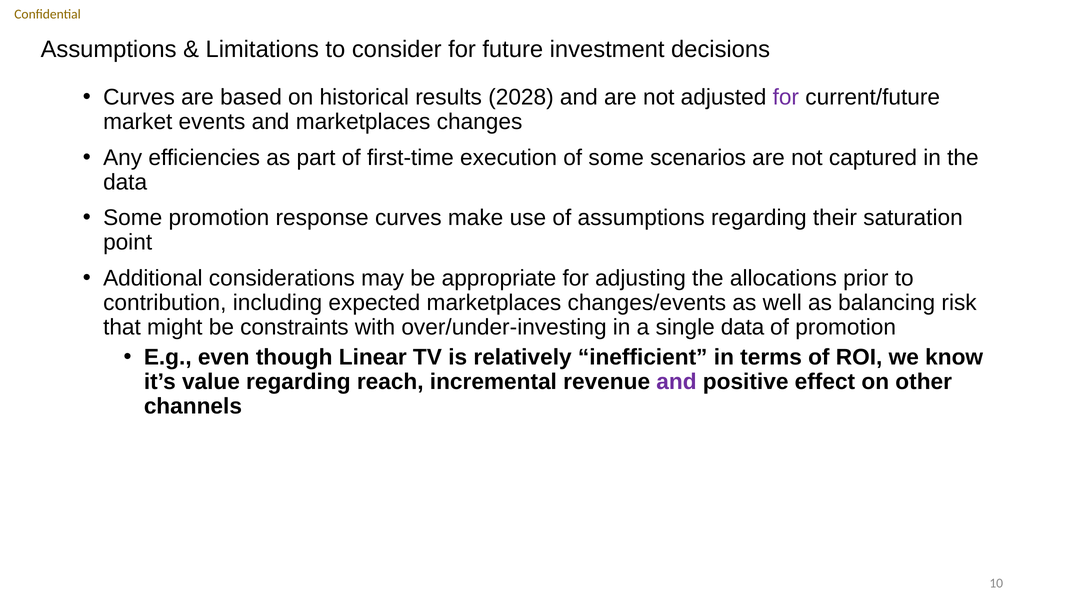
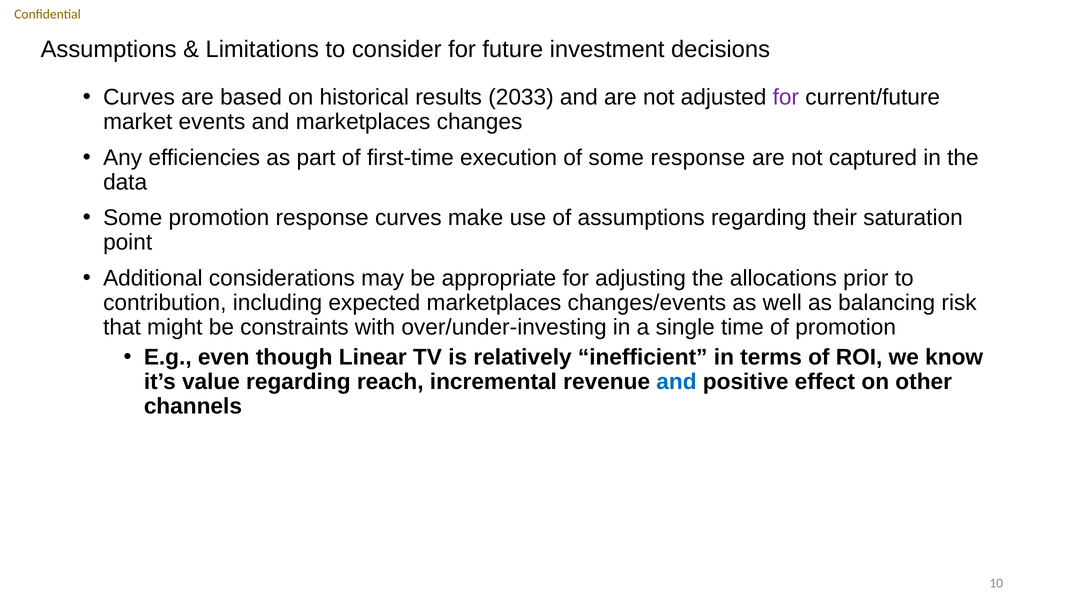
2028: 2028 -> 2033 (521, 97)
some scenarios: scenarios -> response (698, 158)
single data: data -> time (742, 327)
and colour: purple -> blue (676, 382)
